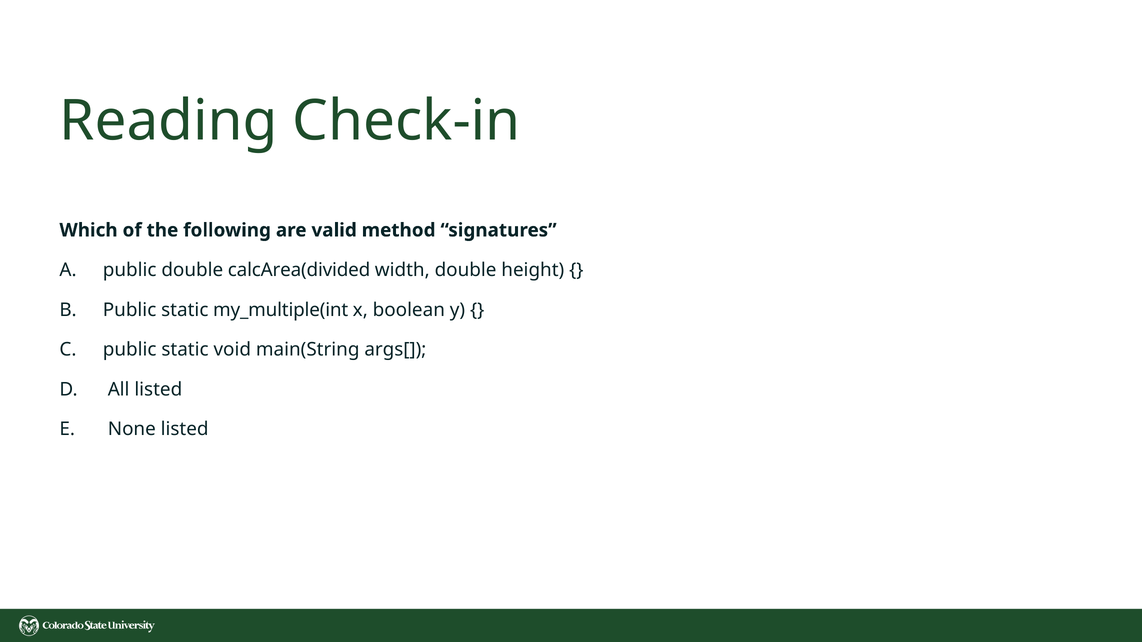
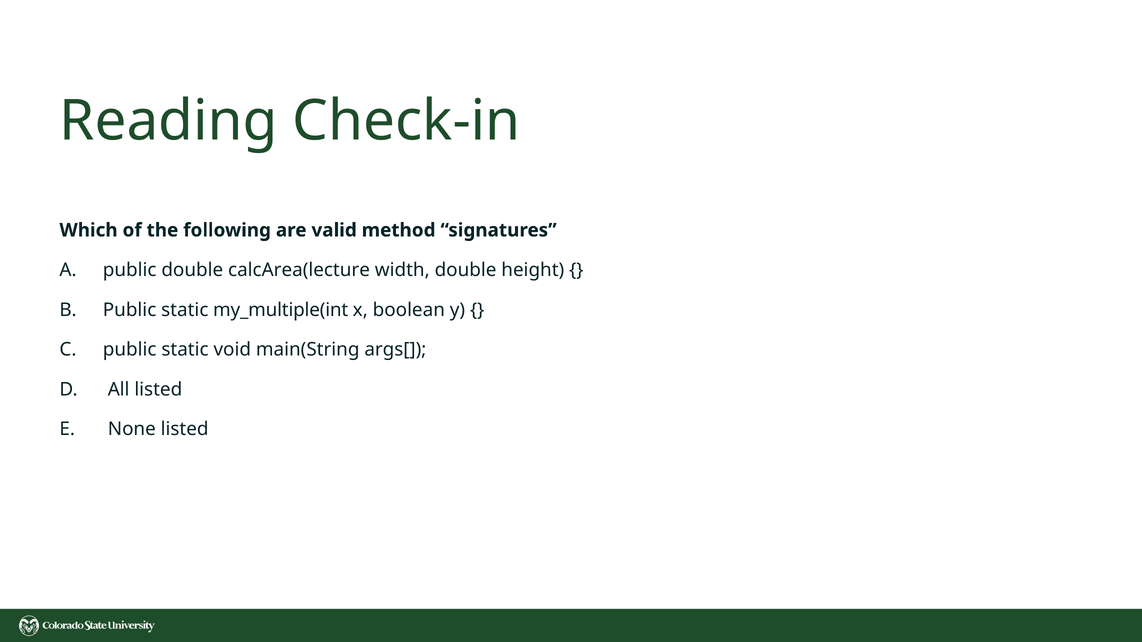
calcArea(divided: calcArea(divided -> calcArea(lecture (299, 270)
